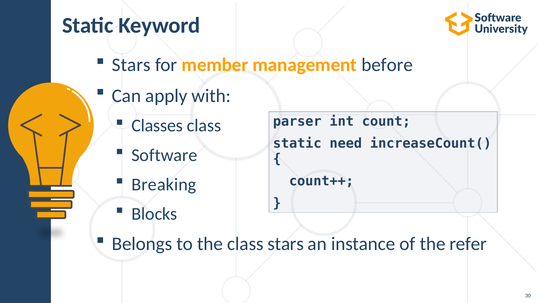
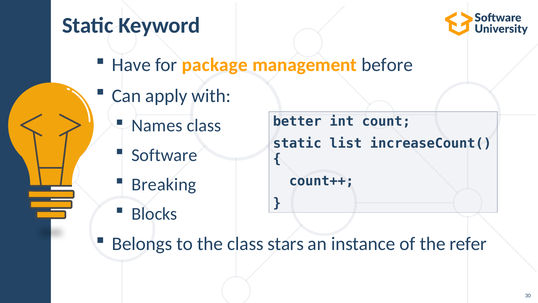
Stars: Stars -> Have (131, 65)
member: member -> package (215, 65)
parser: parser -> better (297, 121)
Classes: Classes -> Names (157, 126)
need: need -> list (346, 143)
